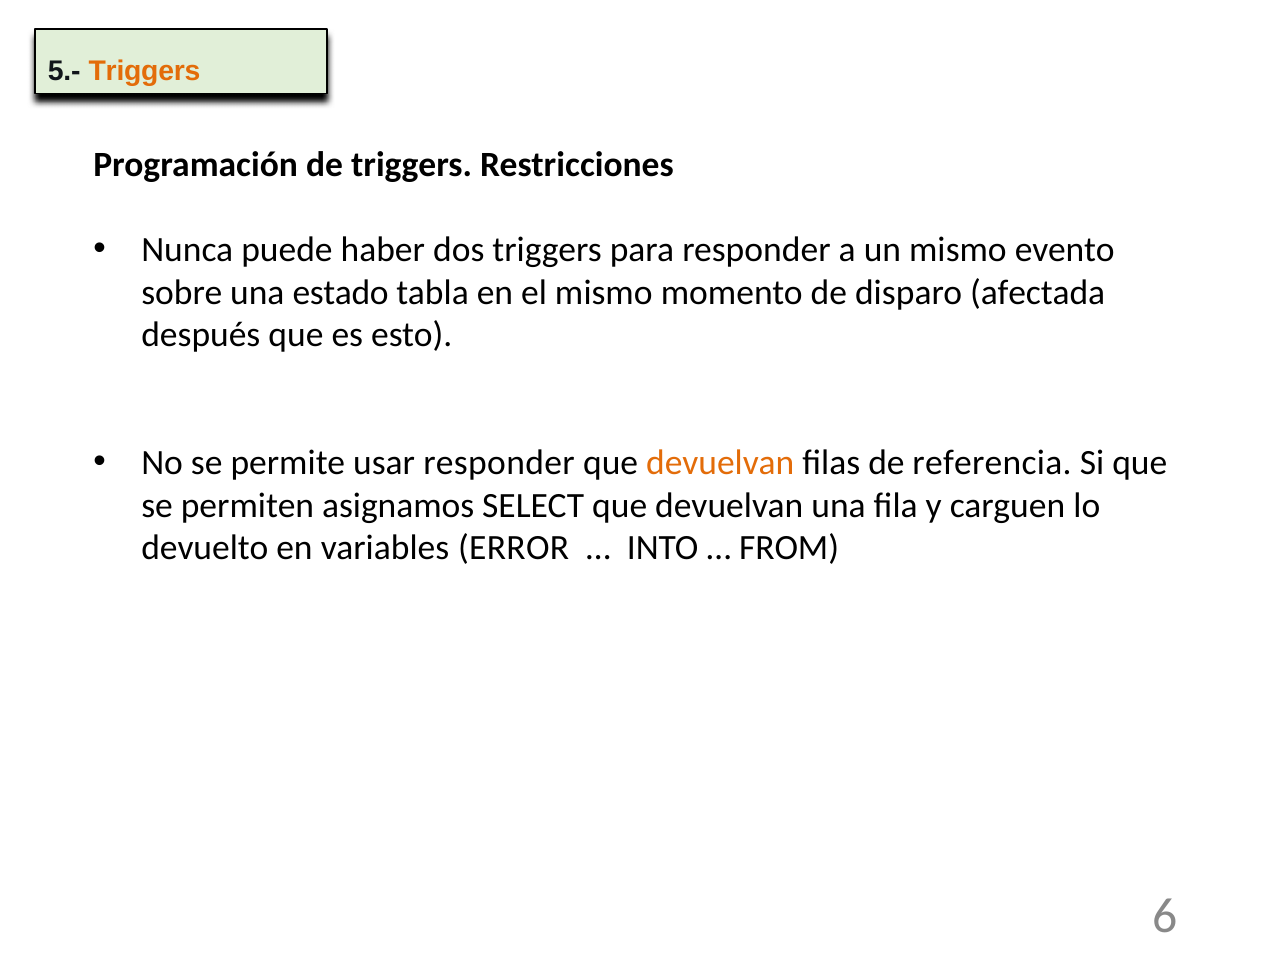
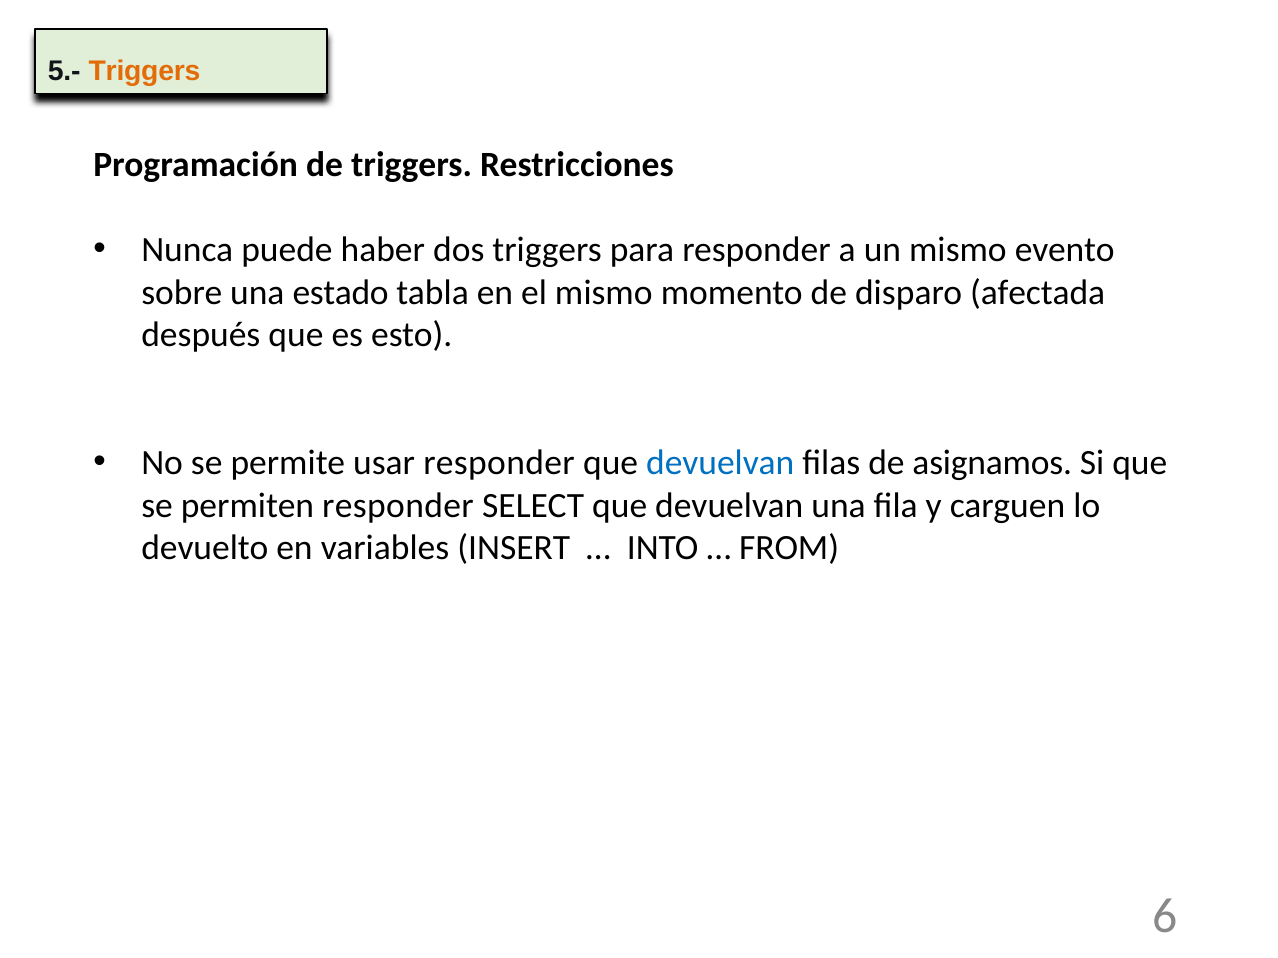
devuelvan colour: orange -> blue (720, 463)
referencia: referencia -> asignamos (992, 463)
permiten asignamos: asignamos -> responder (398, 506)
ERROR: ERROR -> INSERT (514, 548)
